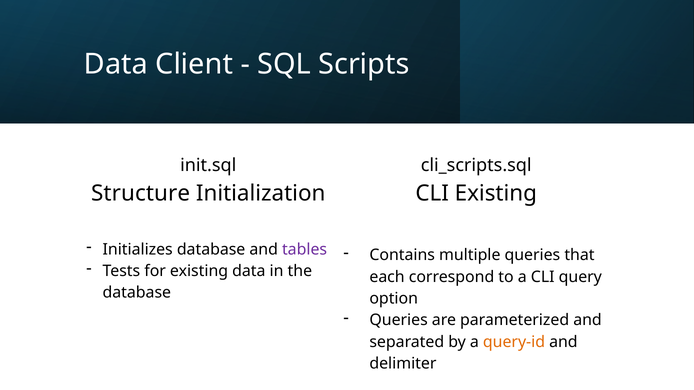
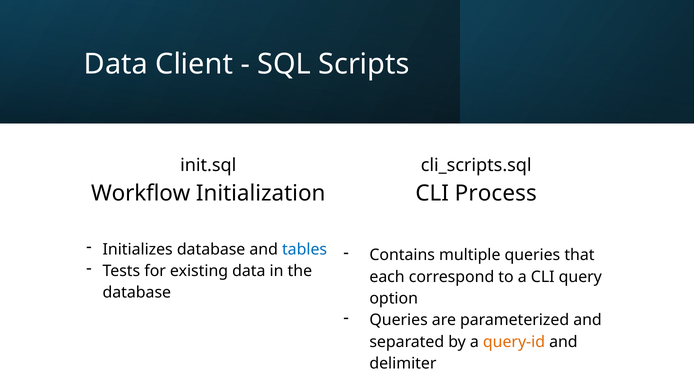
Structure: Structure -> Workflow (141, 193)
CLI Existing: Existing -> Process (496, 193)
tables colour: purple -> blue (305, 250)
